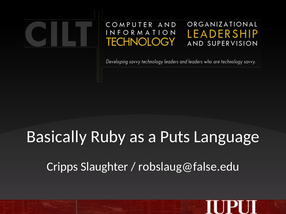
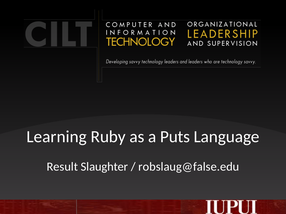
Basically: Basically -> Learning (57, 137)
Cripps: Cripps -> Result (62, 167)
